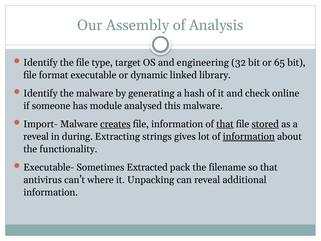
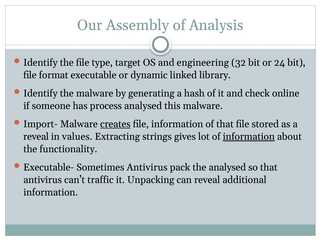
65: 65 -> 24 (279, 63)
module: module -> process (106, 106)
that underline: present -> none (225, 124)
stored underline: present -> none (265, 124)
during: during -> values (77, 136)
Sometimes Extracted: Extracted -> Antivirus (147, 167)
the filename: filename -> analysed (227, 167)
where: where -> traffic (100, 180)
